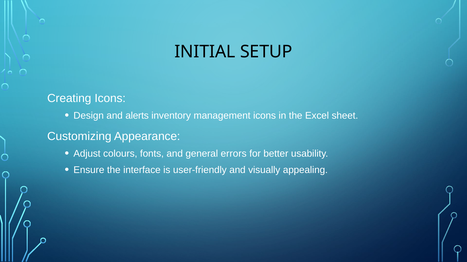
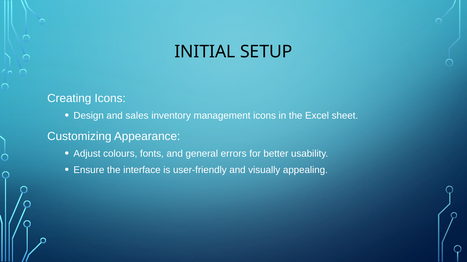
alerts: alerts -> sales (137, 116)
